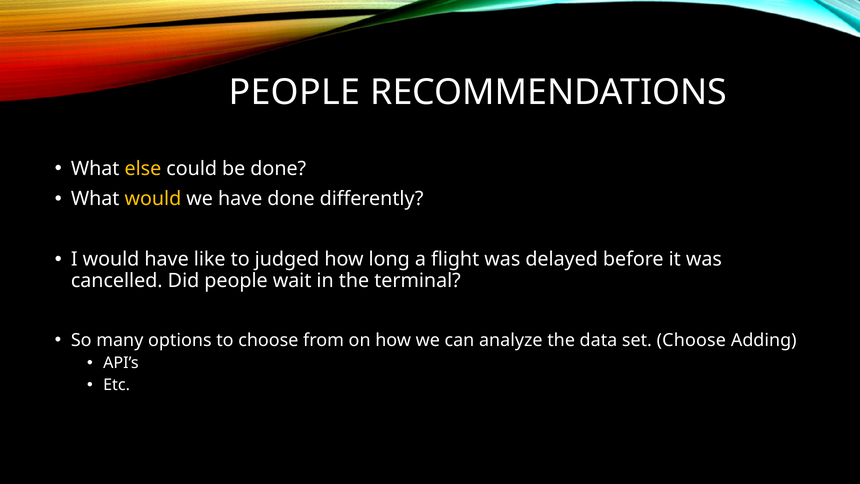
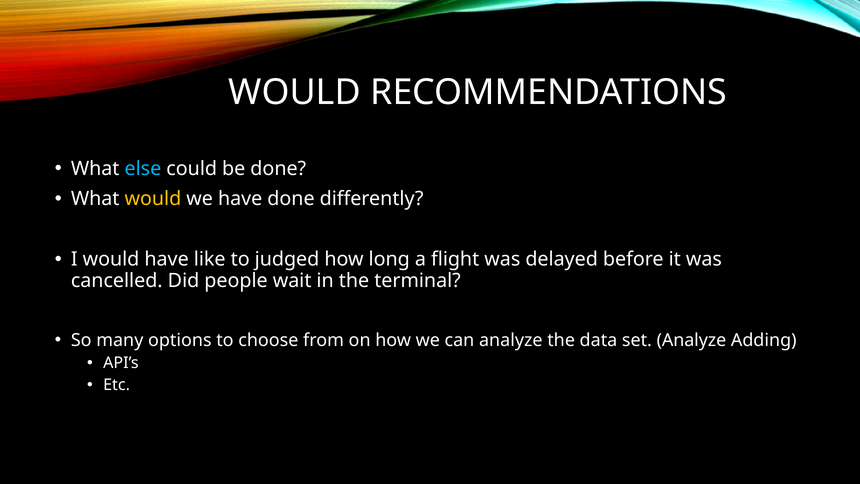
PEOPLE: PEOPLE -> WOULD (295, 92)
else colour: yellow -> light blue (143, 169)
set Choose: Choose -> Analyze (691, 340)
